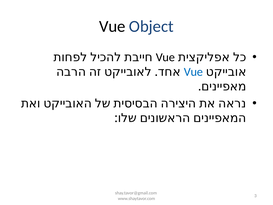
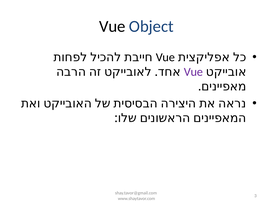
Vue colour: blue -> purple (193, 72)
